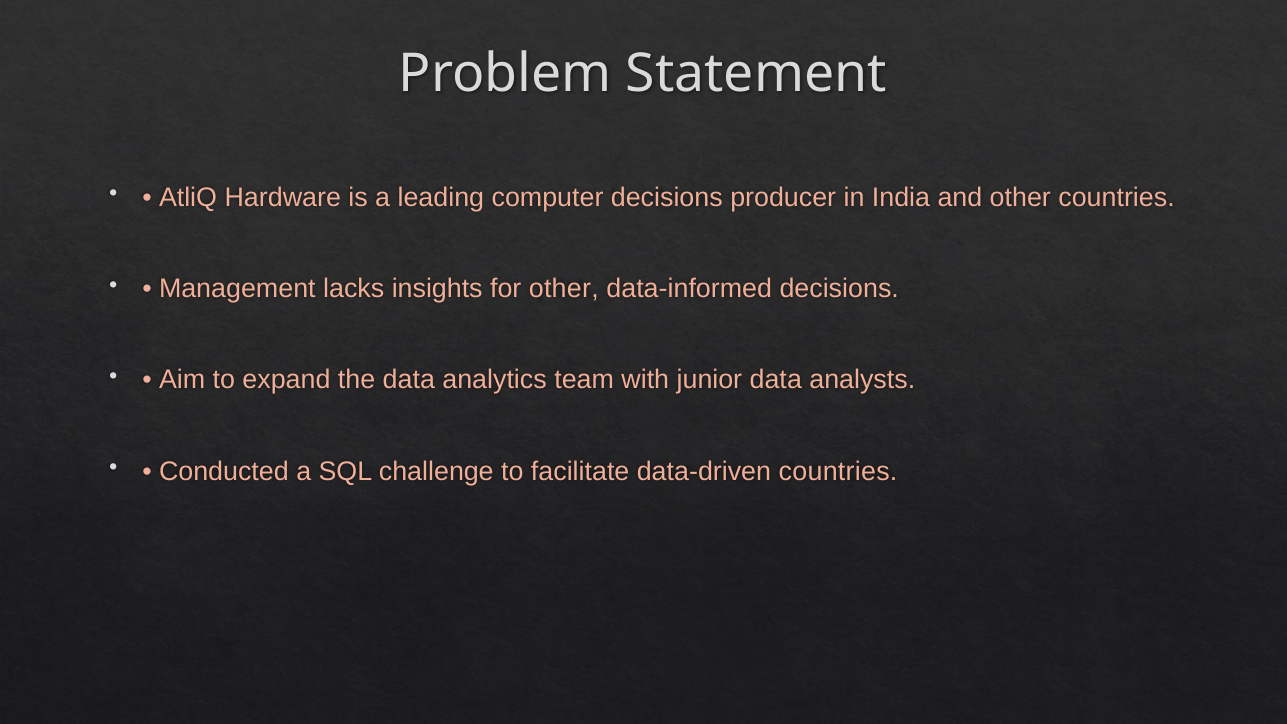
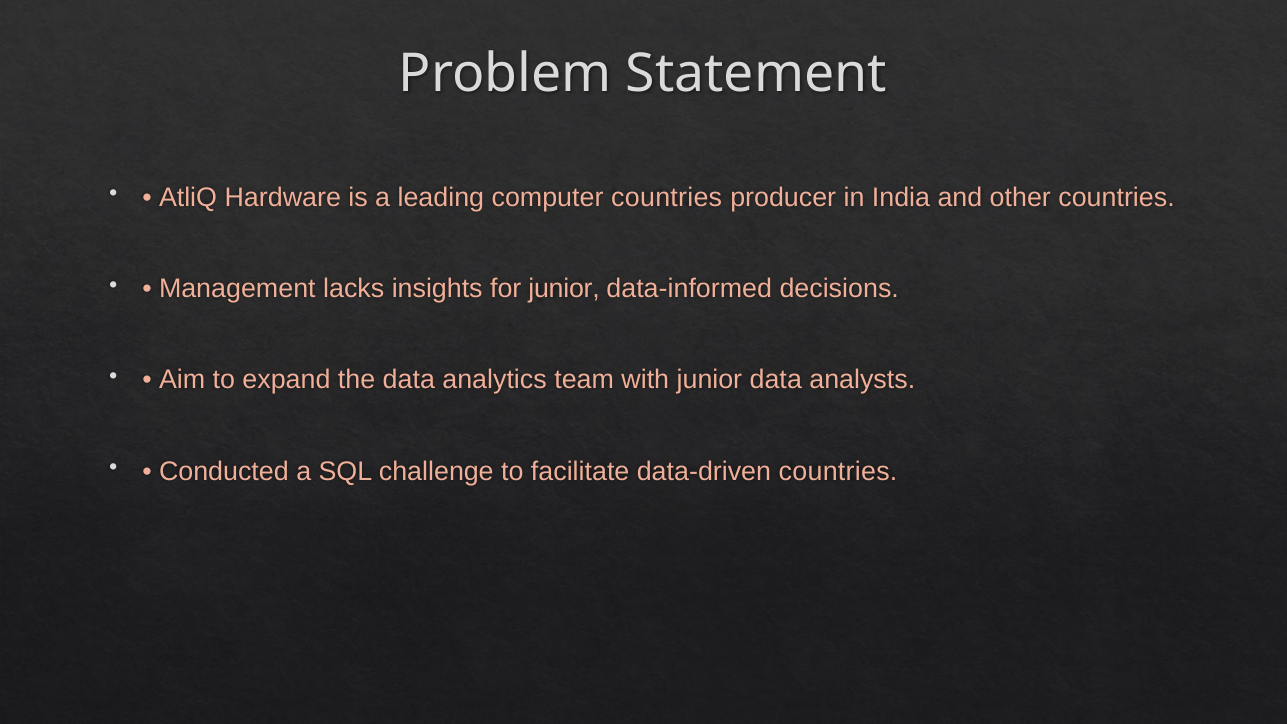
computer decisions: decisions -> countries (667, 197)
for other: other -> junior (564, 289)
